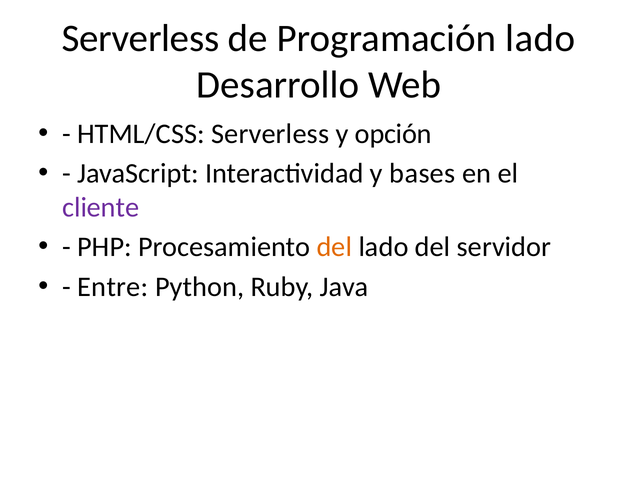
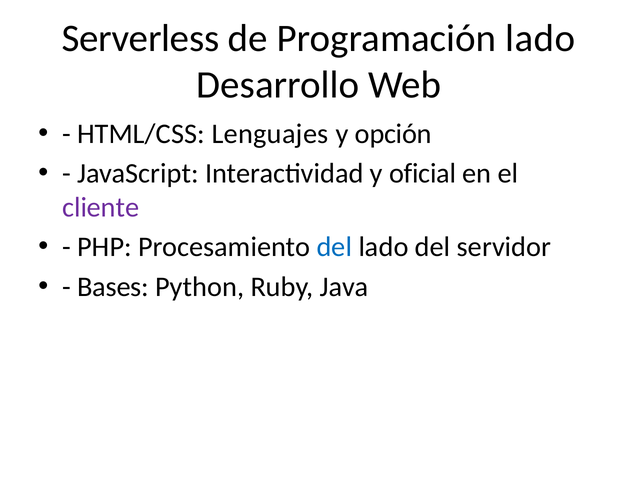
HTML/CSS Serverless: Serverless -> Lenguajes (270, 134)
bases: bases -> oficial (423, 174)
del colour: orange -> blue (334, 247)
Entre: Entre -> Bases (113, 287)
